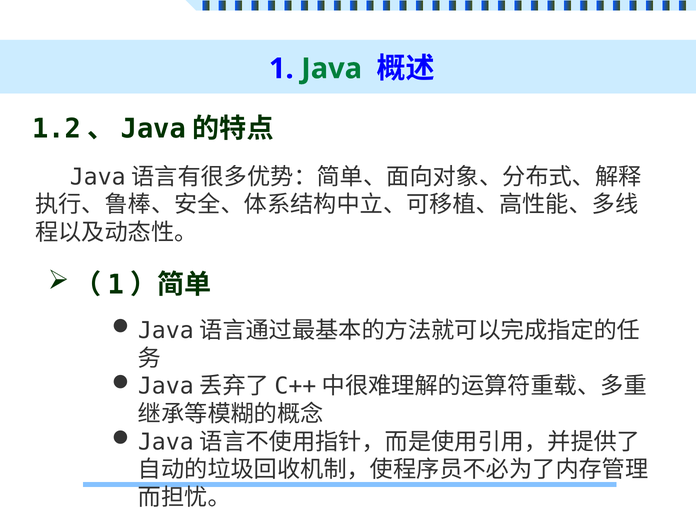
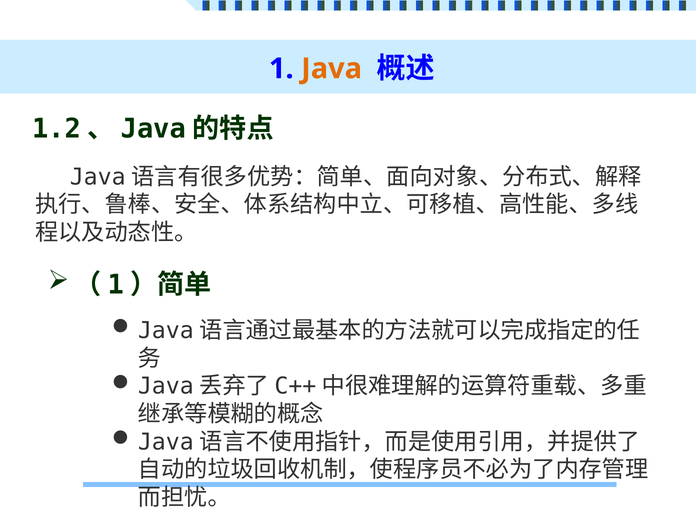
Java colour: green -> orange (332, 69)
